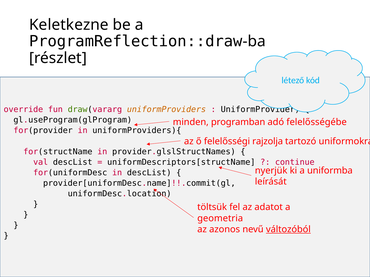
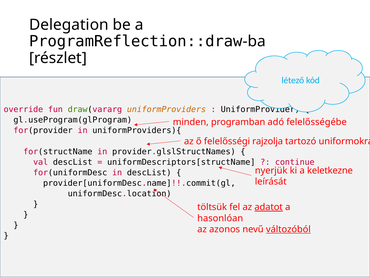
Keletkezne: Keletkezne -> Delegation (69, 25)
uniformba: uniformba -> keletkezne (330, 171)
adatot underline: none -> present (269, 208)
geometria: geometria -> hasonlóan (220, 219)
